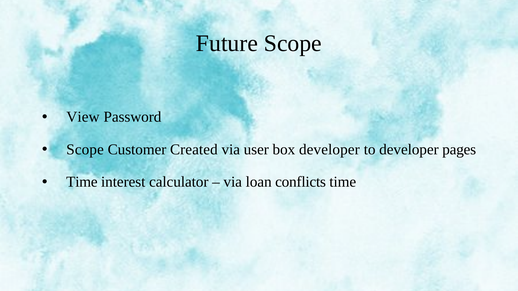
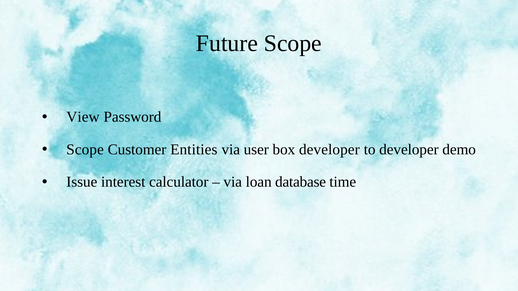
Created: Created -> Entities (194, 150)
pages: pages -> demo (459, 150)
Time: Time -> Issue (82, 182)
conflicts: conflicts -> database (301, 182)
